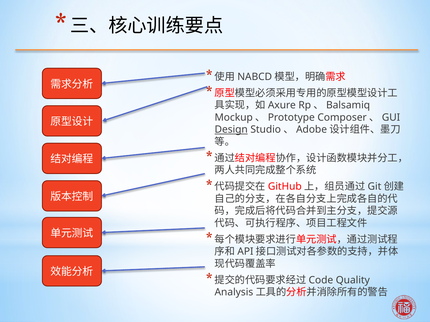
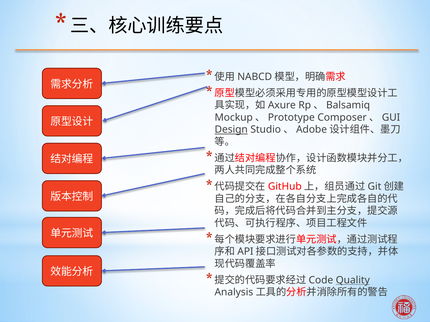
Quality underline: none -> present (353, 281)
